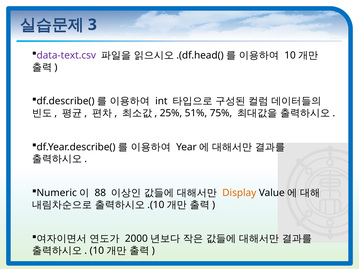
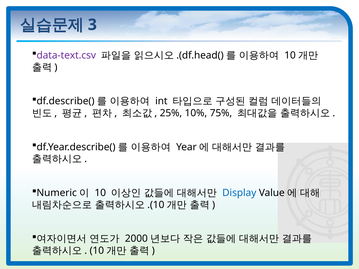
51%: 51% -> 10% (196, 113)
88: 88 -> 10 (100, 193)
Display colour: orange -> blue (239, 193)
